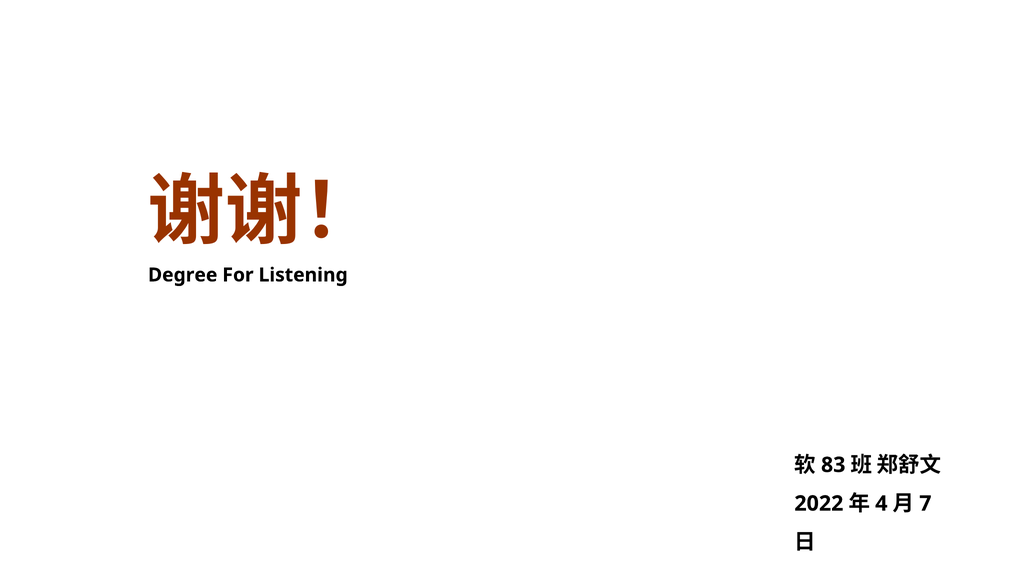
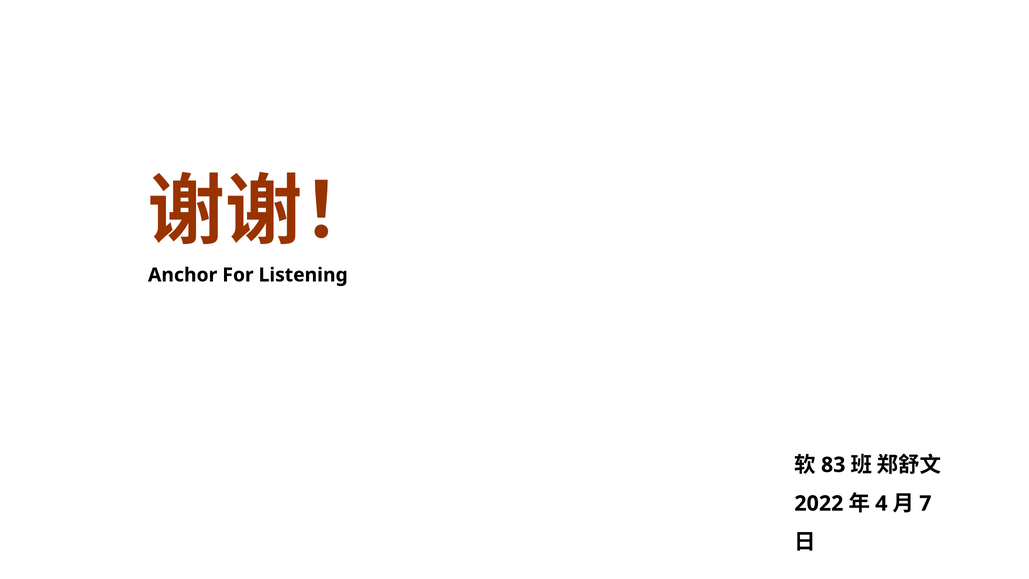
Degree: Degree -> Anchor (183, 275)
